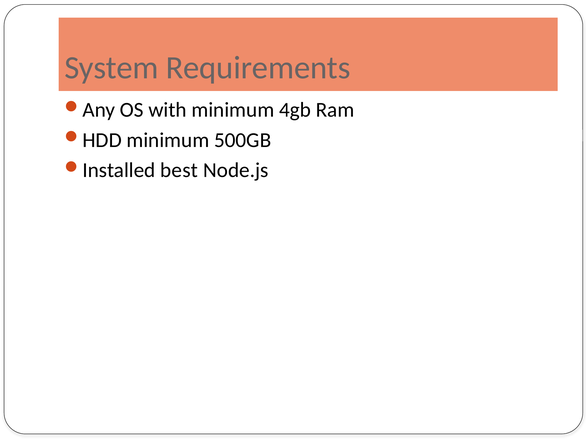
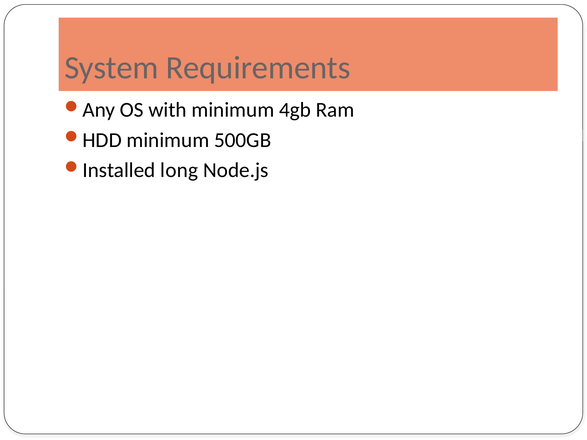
best: best -> long (179, 170)
